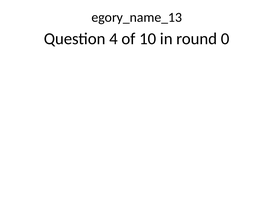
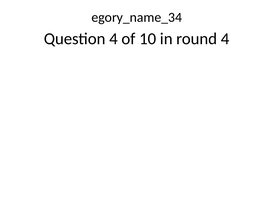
egory_name_13: egory_name_13 -> egory_name_34 (137, 17)
round 0: 0 -> 4 (225, 39)
